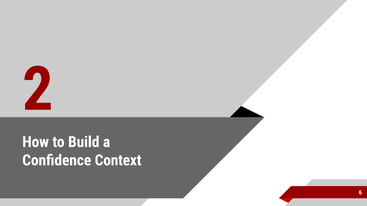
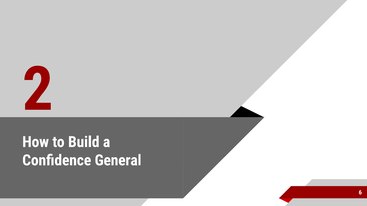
Context: Context -> General (118, 161)
